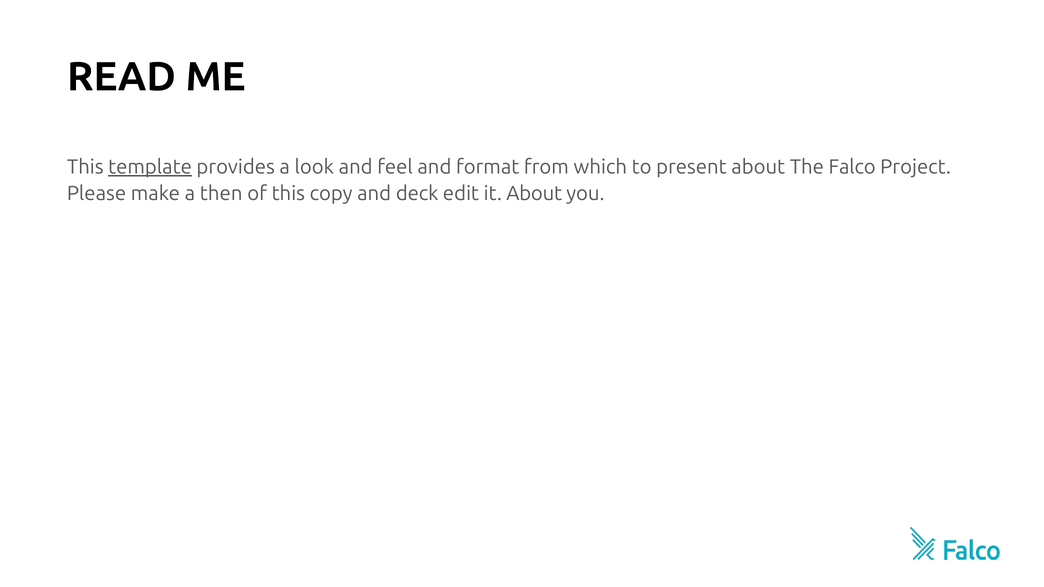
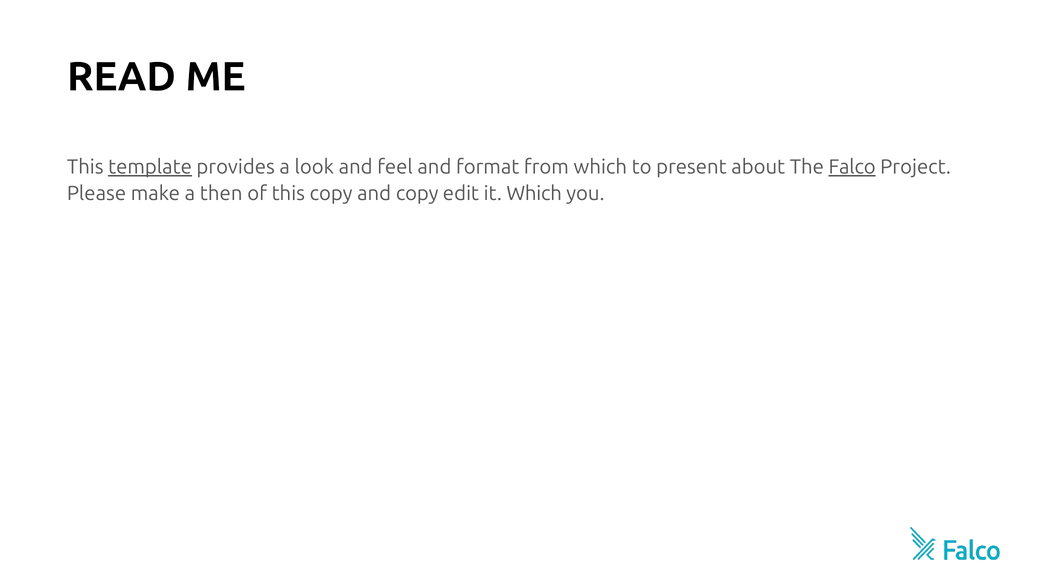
Falco underline: none -> present (852, 167)
and deck: deck -> copy (417, 194)
it About: About -> Which (534, 194)
